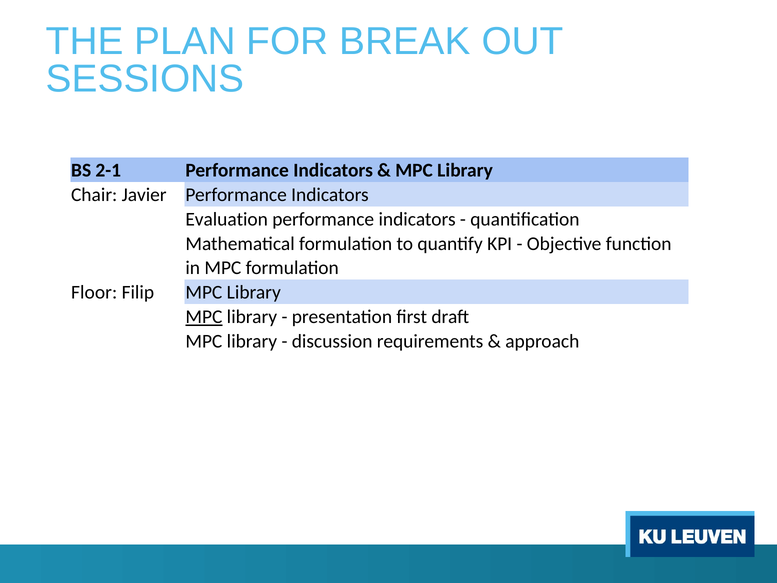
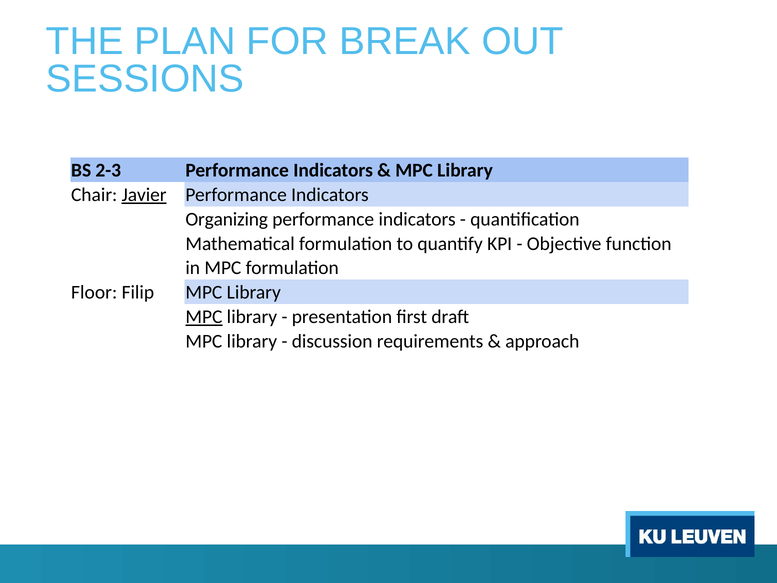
2-1: 2-1 -> 2-3 (108, 170)
Javier underline: none -> present (144, 195)
Evaluation: Evaluation -> Organizing (227, 219)
